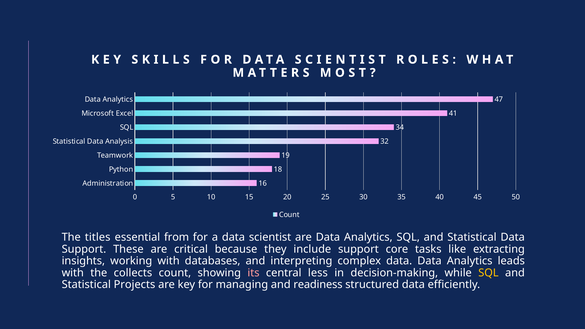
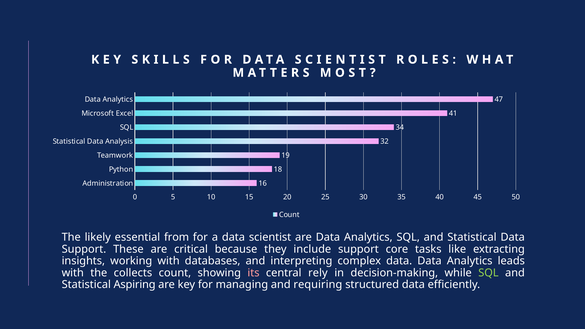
titles: titles -> likely (98, 237)
less: less -> rely (318, 273)
SQL colour: yellow -> light green (488, 273)
Projects: Projects -> Aspiring (135, 285)
readiness: readiness -> requiring (318, 285)
